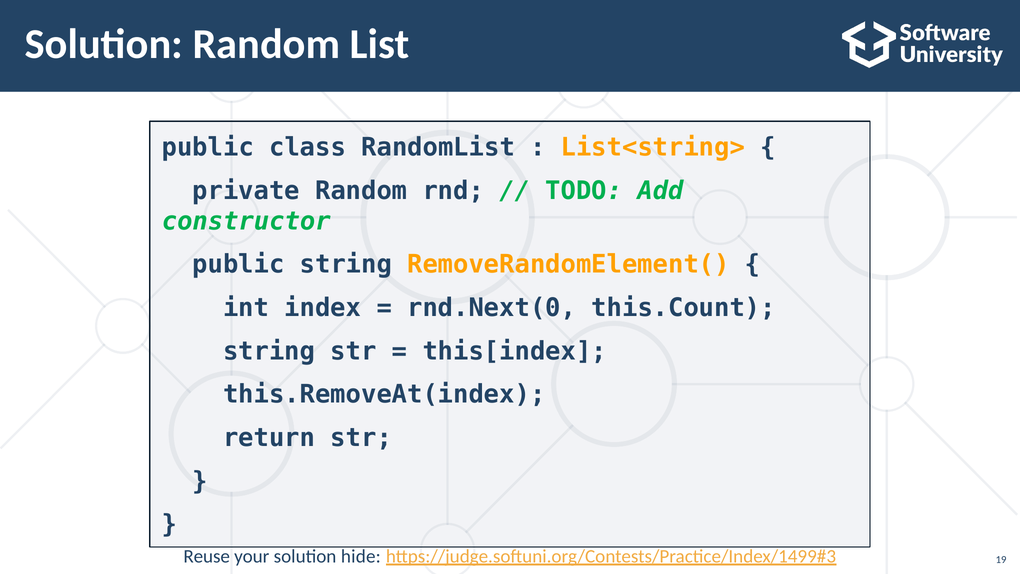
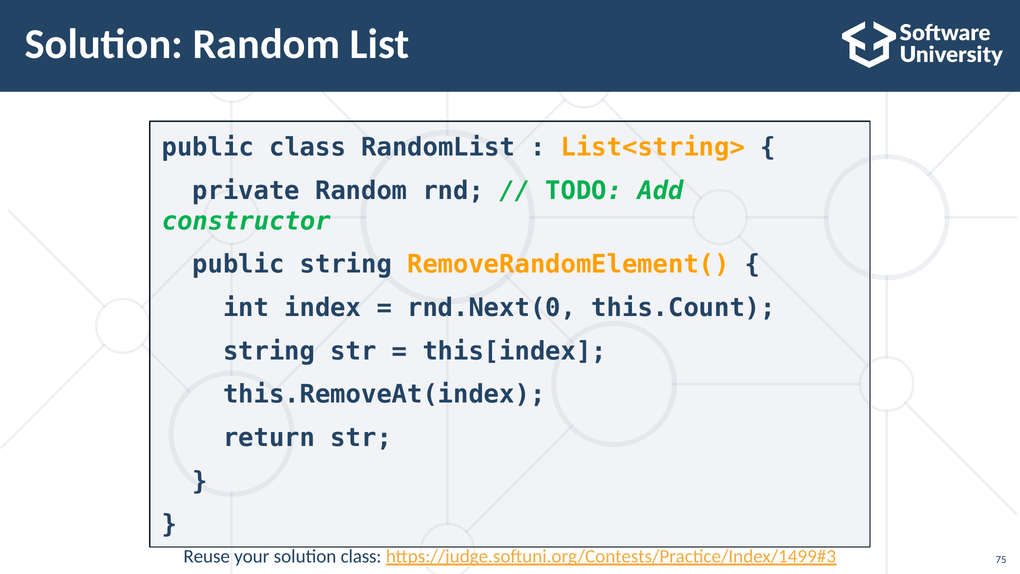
solution hide: hide -> class (361, 556)
19: 19 -> 75 (1001, 560)
